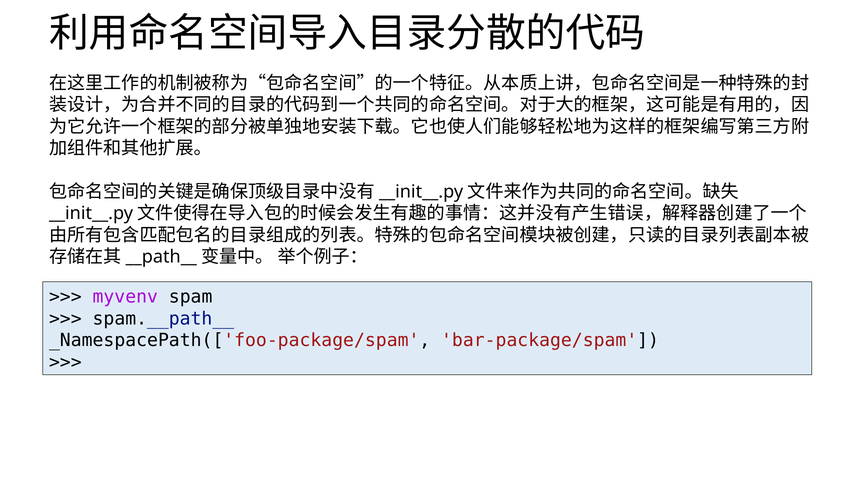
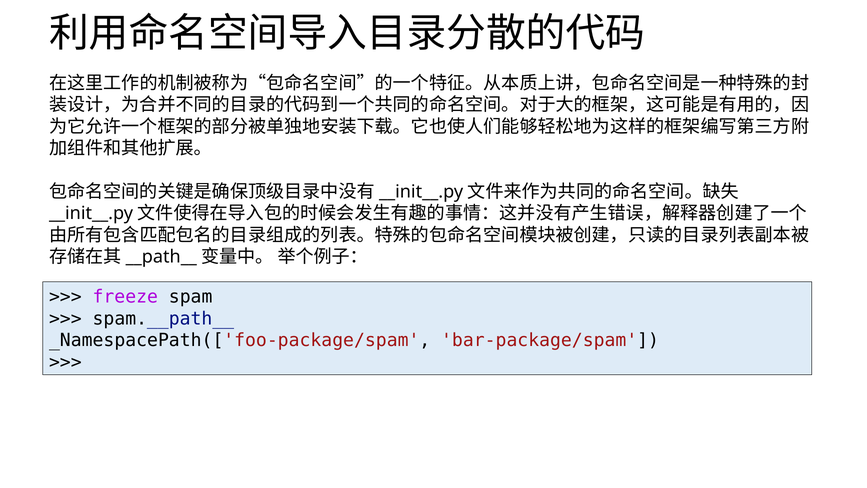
myvenv: myvenv -> freeze (125, 297)
